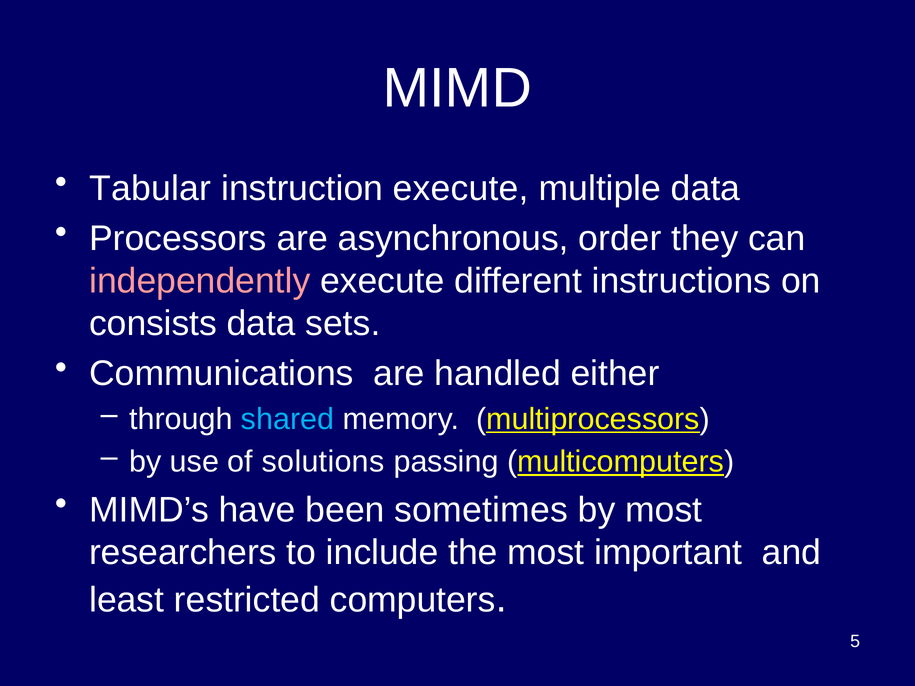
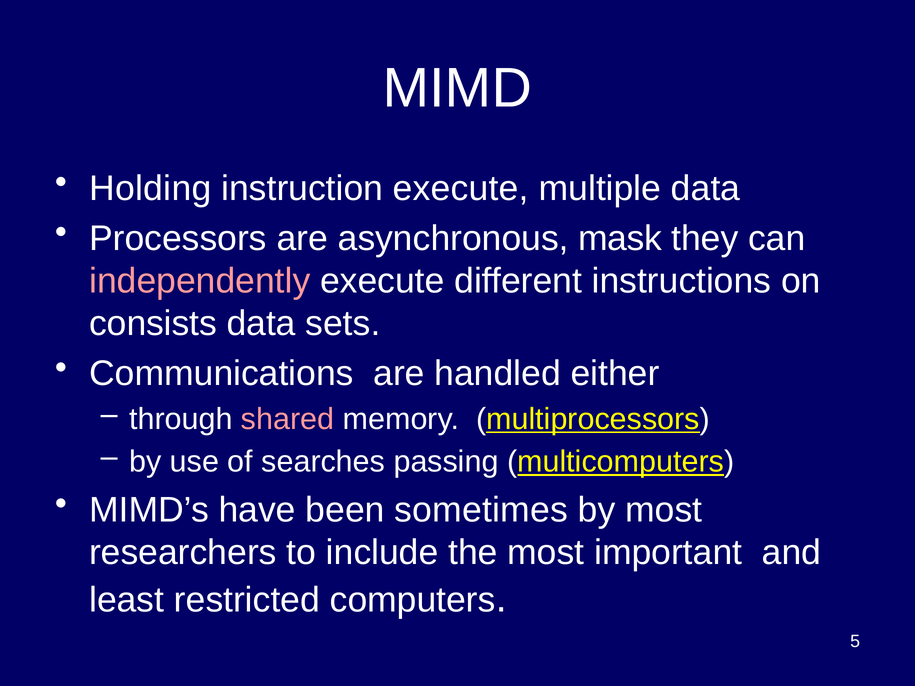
Tabular: Tabular -> Holding (150, 189)
order: order -> mask (620, 238)
shared colour: light blue -> pink (288, 419)
solutions: solutions -> searches (323, 462)
